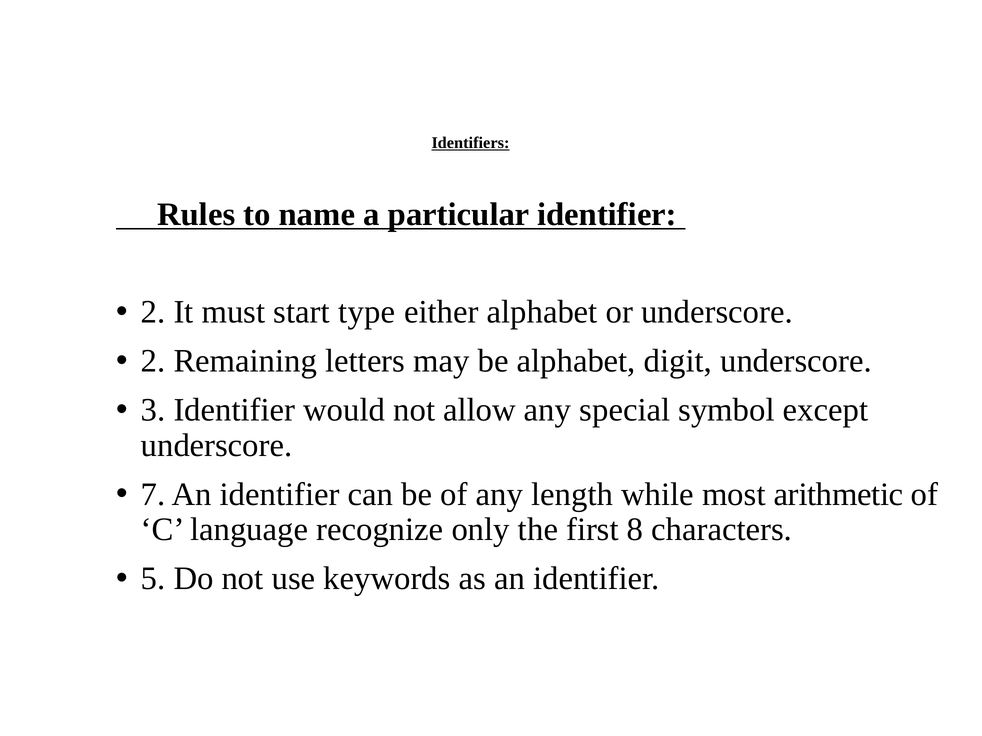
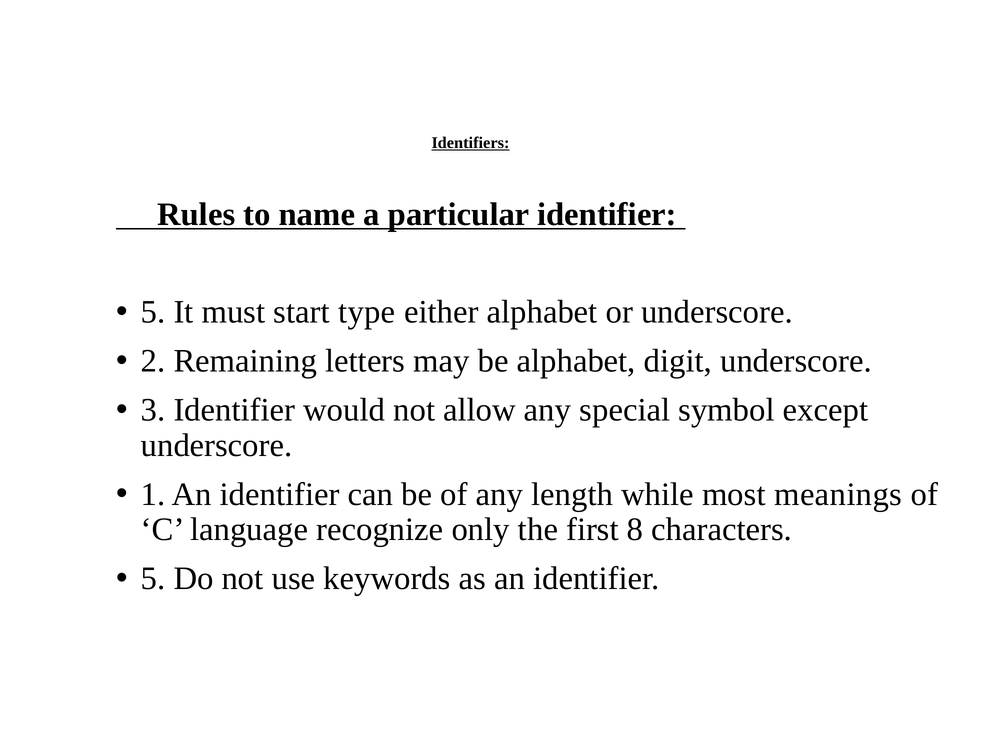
2: 2 -> 5 (153, 312)
7: 7 -> 1 (153, 495)
arithmetic: arithmetic -> meanings (838, 495)
